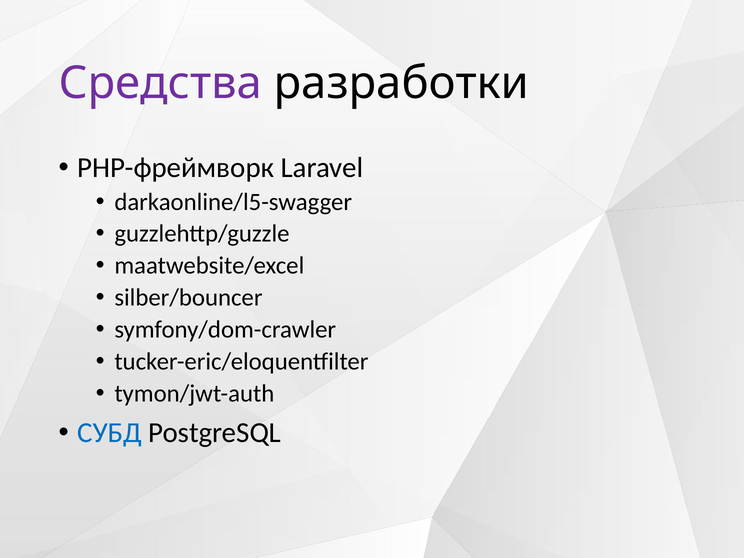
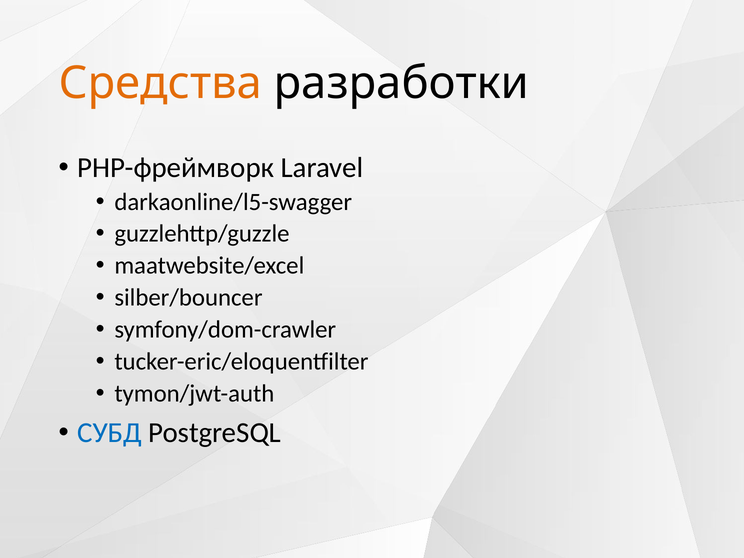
Средства colour: purple -> orange (160, 83)
